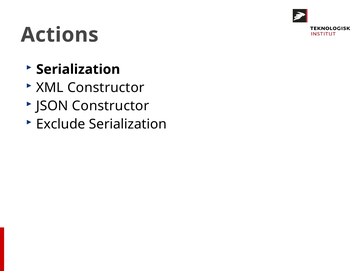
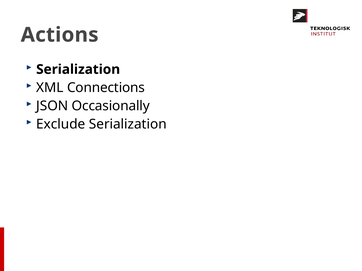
XML Constructor: Constructor -> Connections (106, 88)
JSON Constructor: Constructor -> Occasionally (111, 106)
